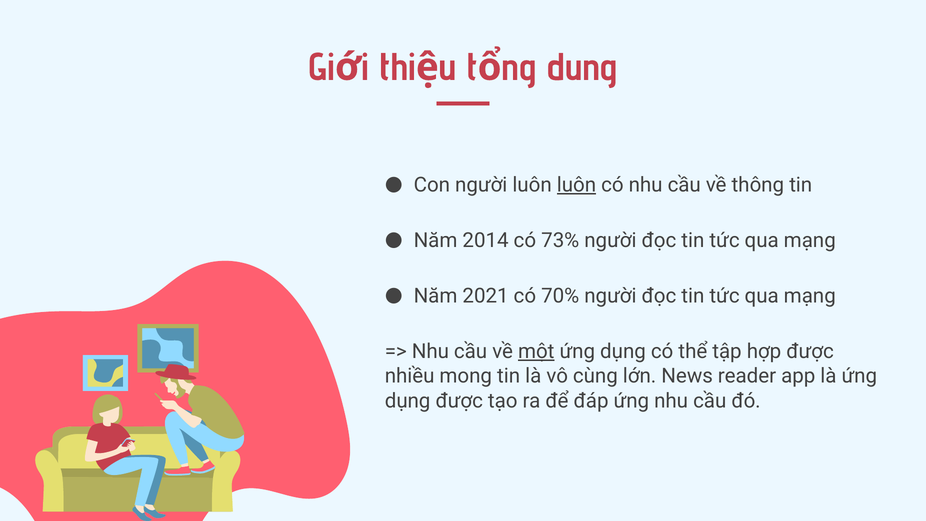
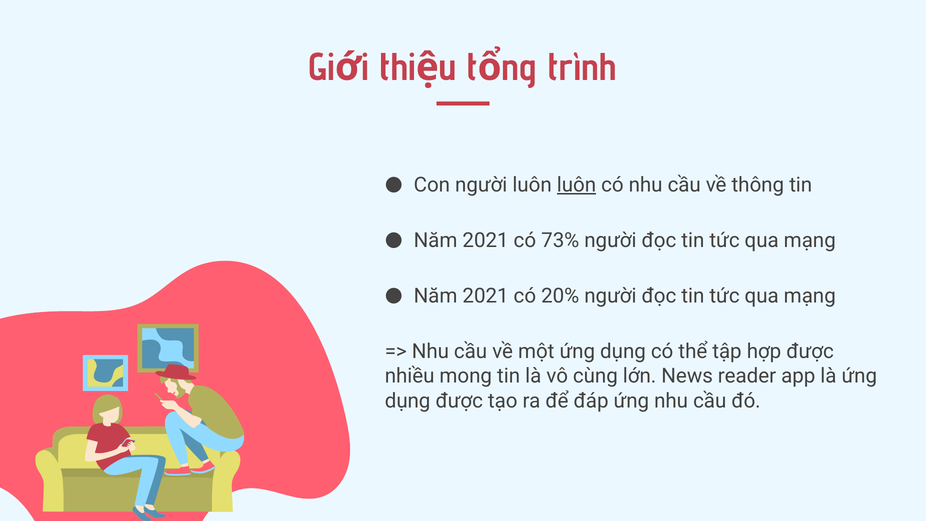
dung: dung -> trình (582, 67)
2014: 2014 -> 2021 (486, 240)
70%: 70% -> 20% (560, 296)
một underline: present -> none (536, 351)
